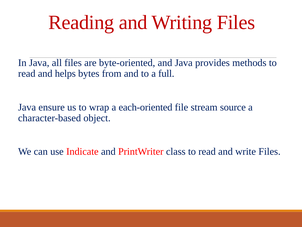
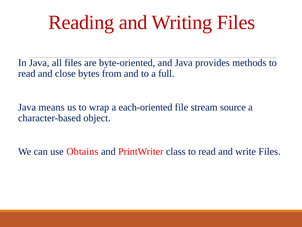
helps: helps -> close (65, 73)
ensure: ensure -> means (52, 107)
Indicate: Indicate -> Obtains (82, 151)
